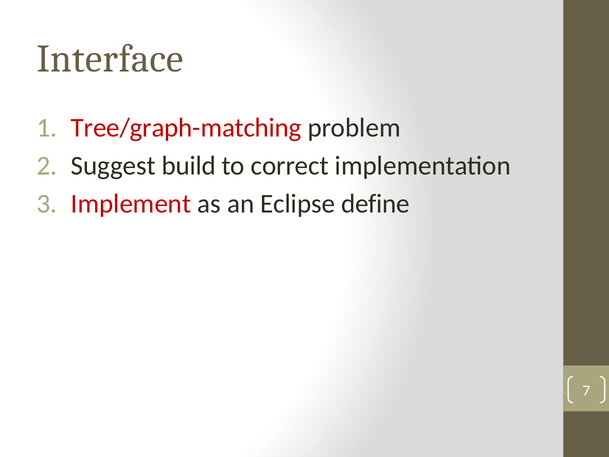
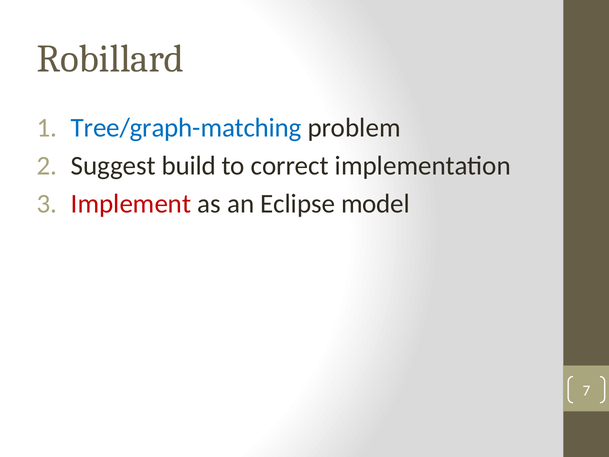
Interface: Interface -> Robillard (110, 59)
Tree/graph-matching colour: red -> blue (186, 128)
define: define -> model (375, 204)
